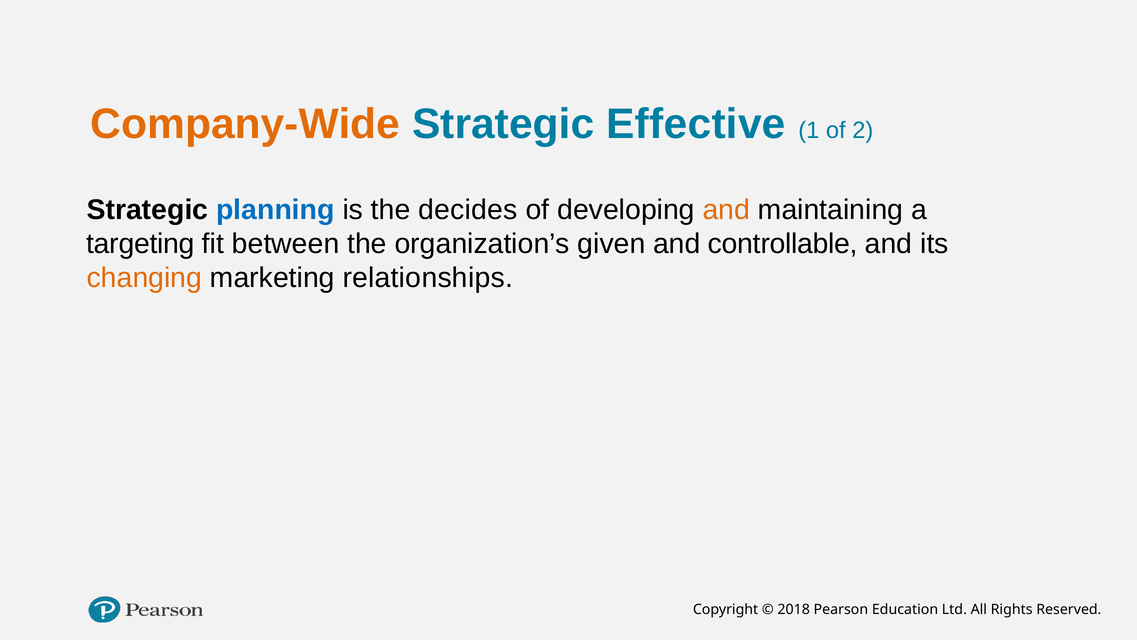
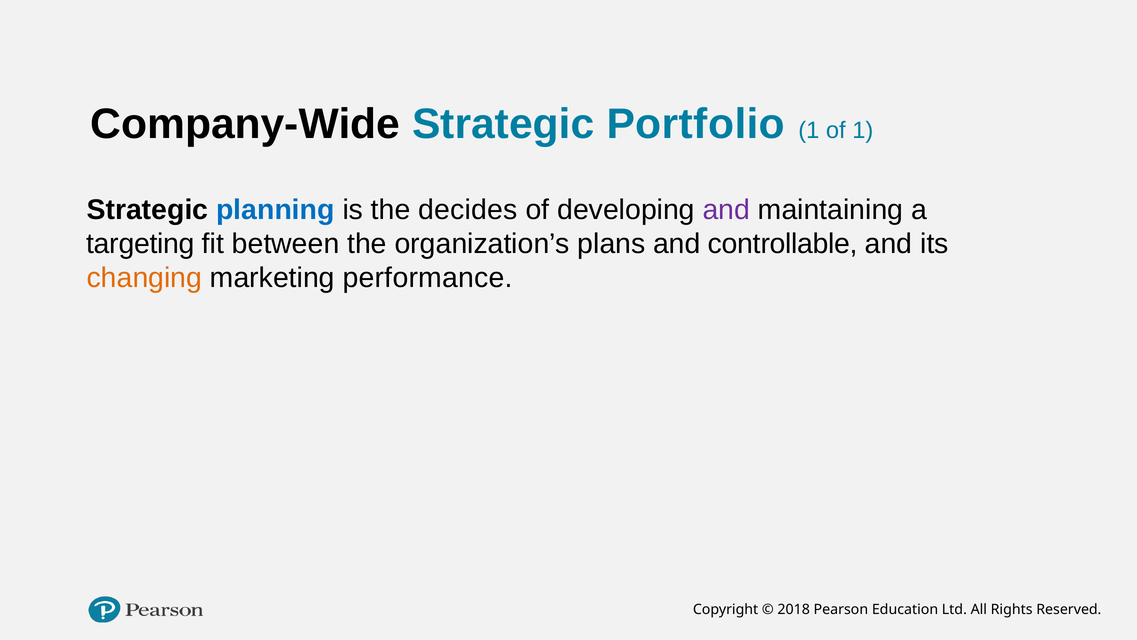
Company-Wide colour: orange -> black (245, 124)
Effective: Effective -> Portfolio (696, 124)
of 2: 2 -> 1 (863, 131)
and colour: orange -> purple (726, 210)
given: given -> plans (611, 244)
relationships: relationships -> performance (428, 278)
